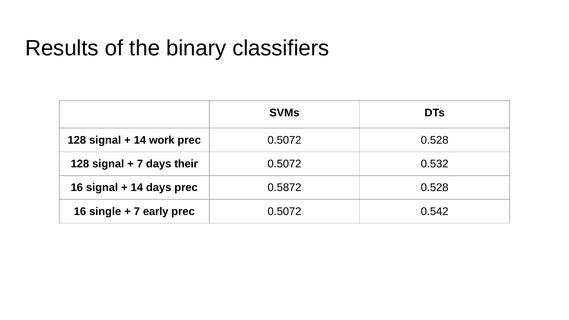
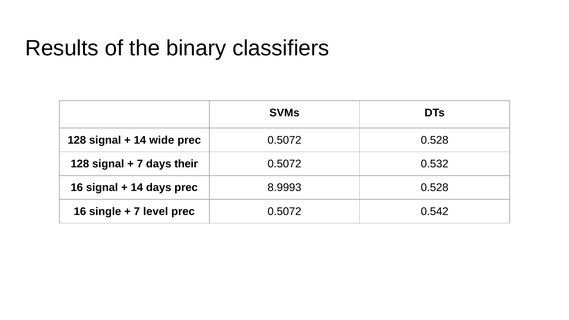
work: work -> wide (162, 140)
0.5872: 0.5872 -> 8.9993 (284, 188)
early: early -> level (156, 211)
